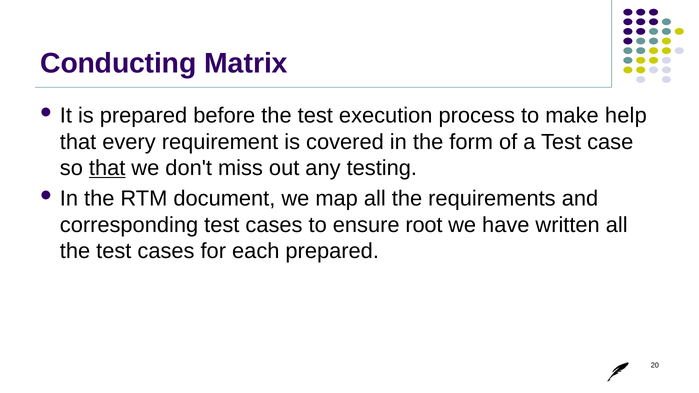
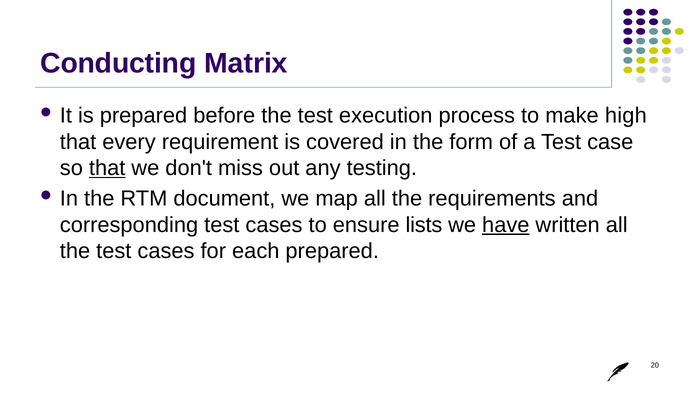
help: help -> high (626, 116)
root: root -> lists (424, 225)
have underline: none -> present (506, 225)
